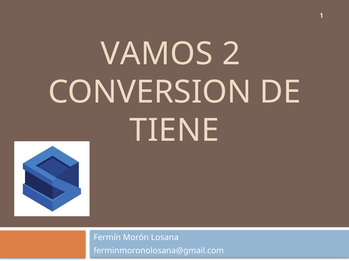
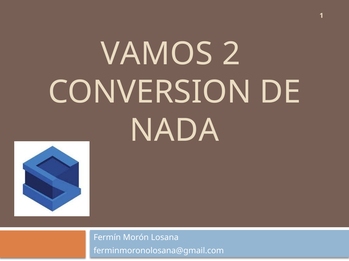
TIENE: TIENE -> NADA (174, 131)
